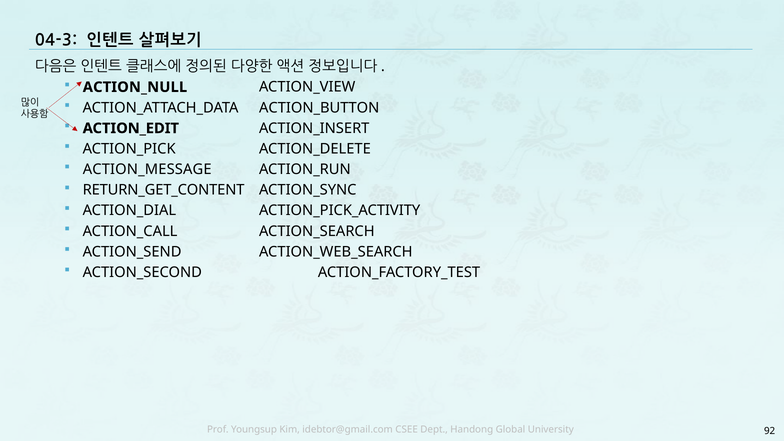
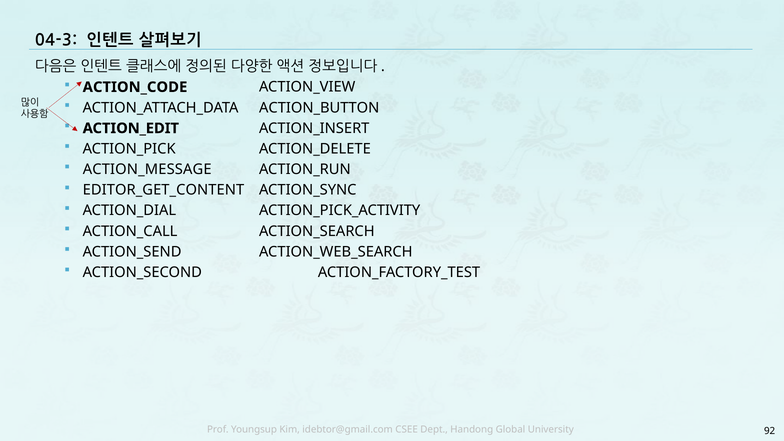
ACTION_NULL: ACTION_NULL -> ACTION_CODE (135, 87)
RETURN_GET_CONTENT: RETURN_GET_CONTENT -> EDITOR_GET_CONTENT (163, 190)
